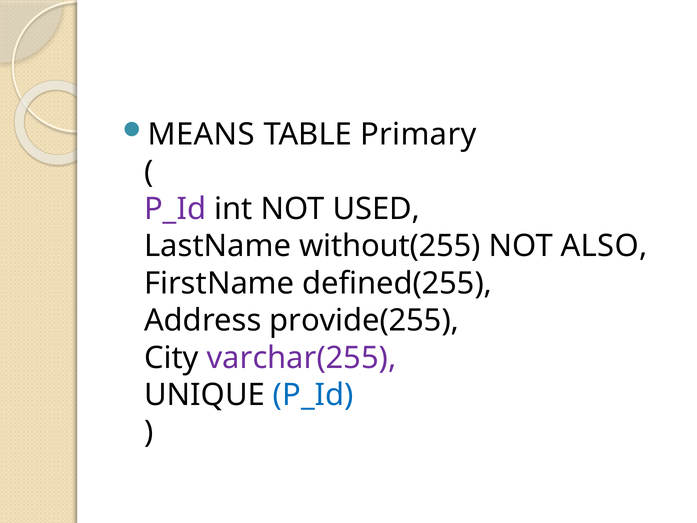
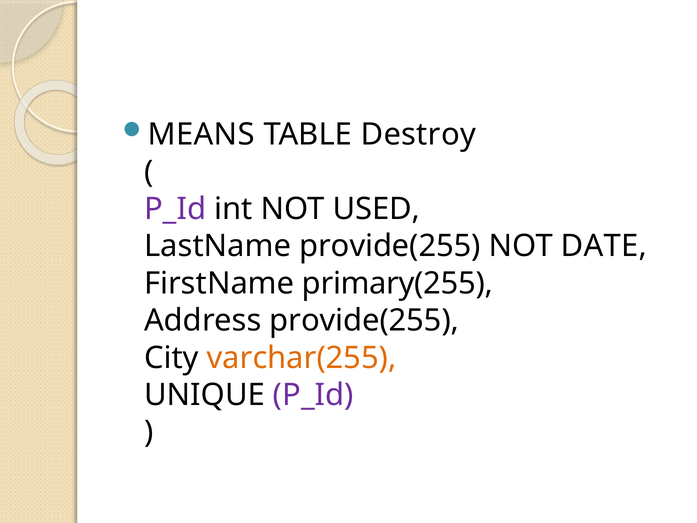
Primary: Primary -> Destroy (418, 135)
LastName without(255: without(255 -> provide(255 (390, 246)
ALSO: ALSO -> DATE (604, 246)
defined(255: defined(255 -> primary(255 (397, 283)
varchar(255 colour: purple -> orange (302, 358)
P_Id colour: blue -> purple (313, 395)
